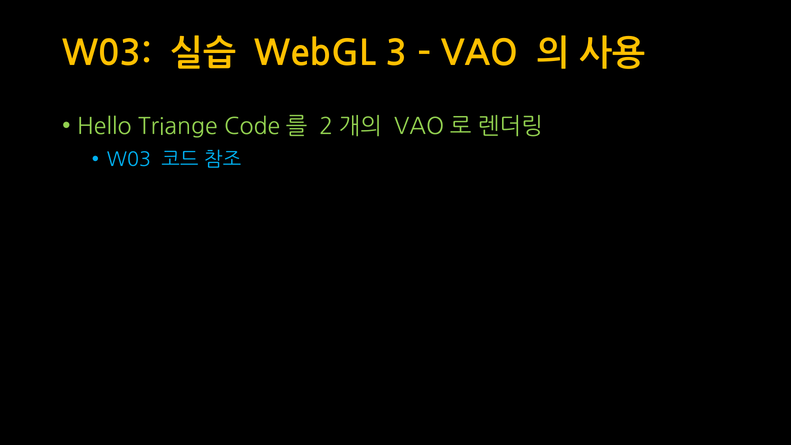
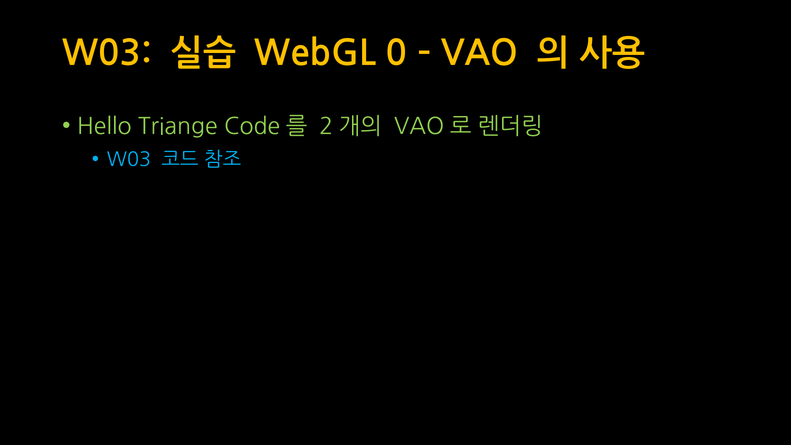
3: 3 -> 0 (397, 53)
